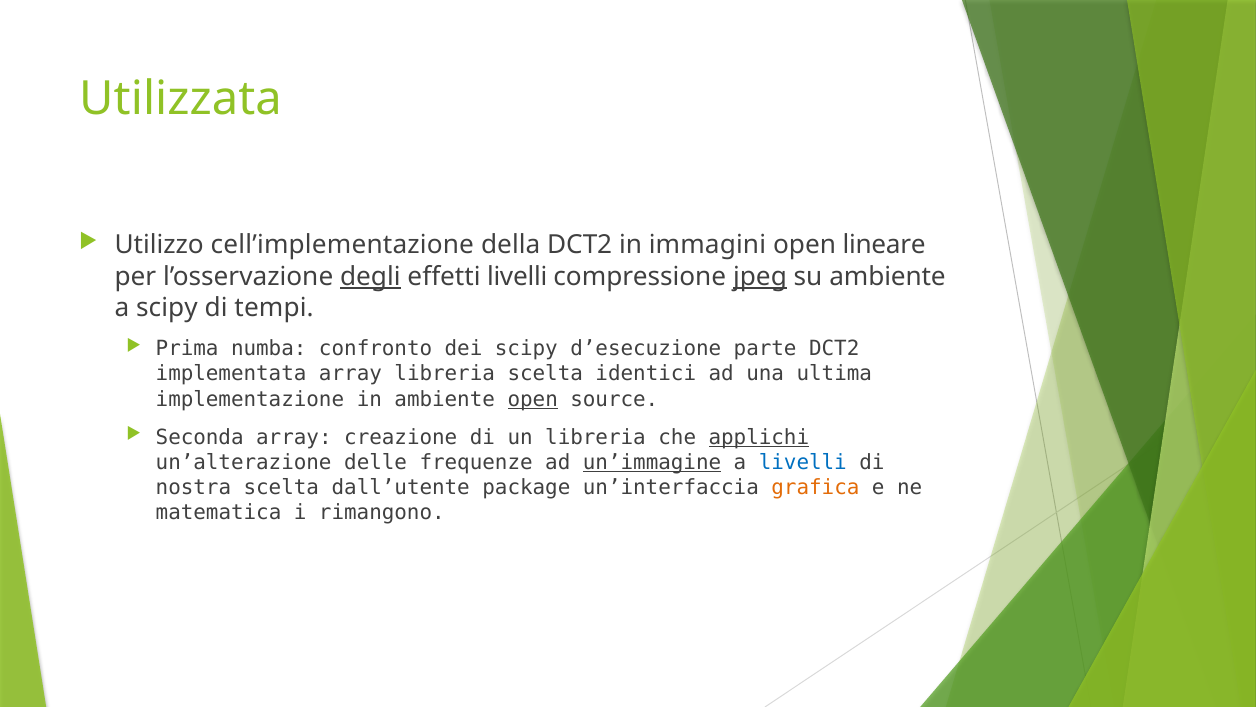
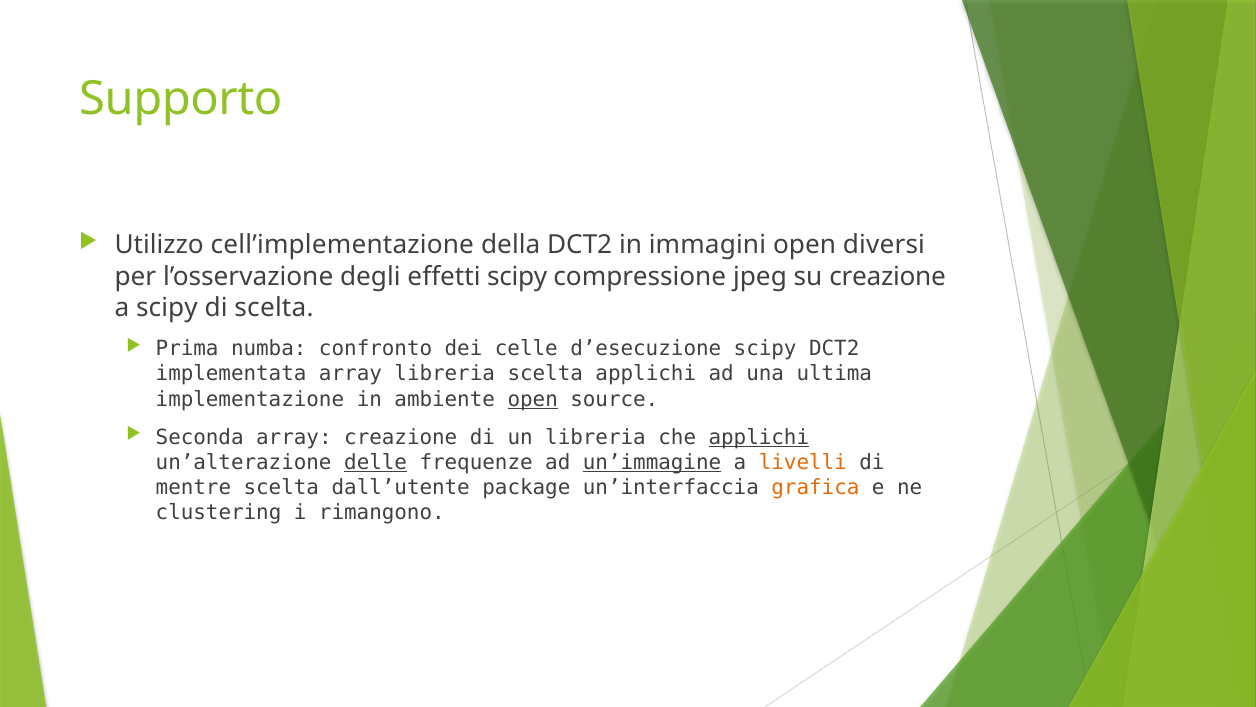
Utilizzata: Utilizzata -> Supporto (181, 99)
lineare: lineare -> diversi (884, 245)
degli underline: present -> none (370, 276)
effetti livelli: livelli -> scipy (517, 276)
jpeg underline: present -> none (760, 276)
su ambiente: ambiente -> creazione (888, 276)
di tempi: tempi -> scelta (274, 308)
dei scipy: scipy -> celle (526, 349)
d’esecuzione parte: parte -> scipy (765, 349)
scelta identici: identici -> applichi (646, 374)
delle underline: none -> present (376, 462)
livelli colour: blue -> orange (803, 462)
nostra: nostra -> mentre (193, 487)
matematica: matematica -> clustering (219, 512)
